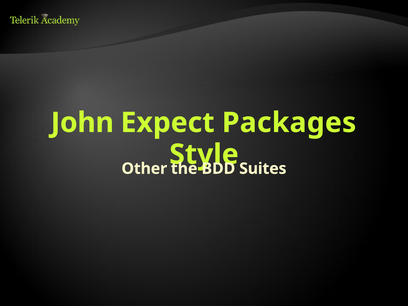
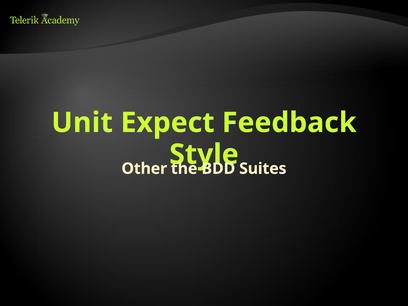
John: John -> Unit (82, 123)
Packages: Packages -> Feedback (289, 123)
